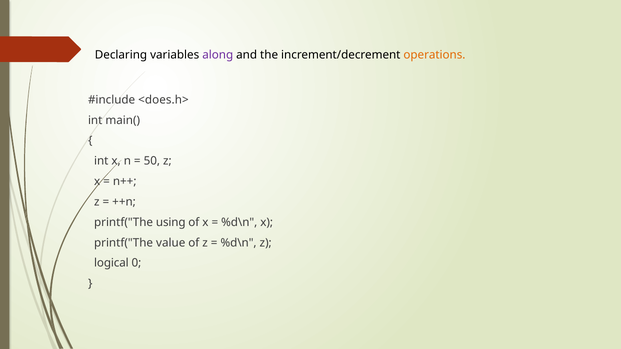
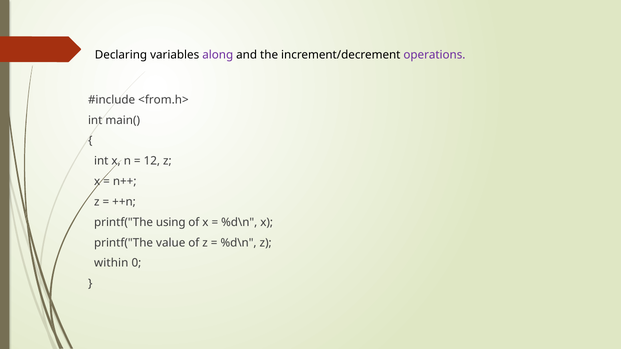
operations colour: orange -> purple (434, 55)
<does.h>: <does.h> -> <from.h> (163, 100)
50: 50 -> 12 (152, 161)
logical: logical -> within (111, 263)
